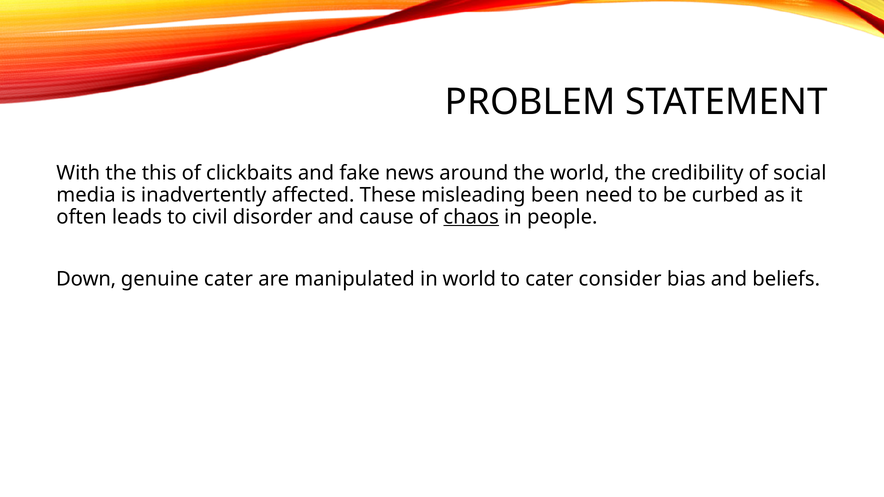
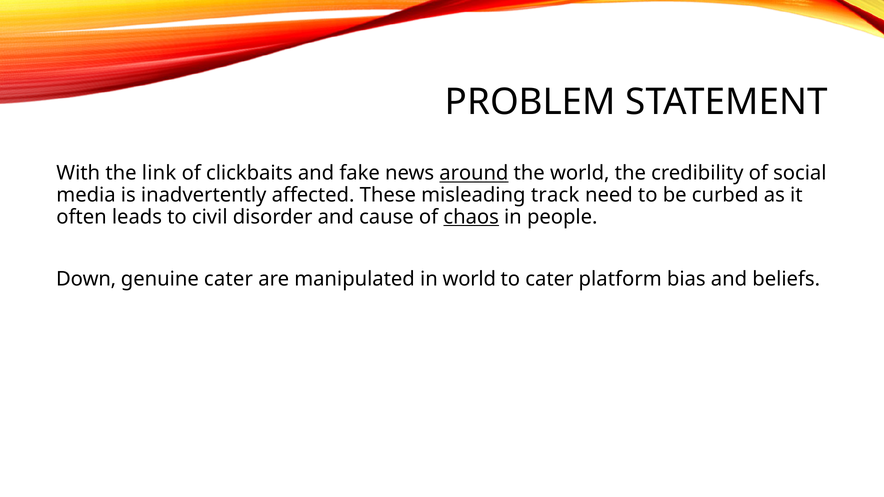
this: this -> link (159, 173)
around underline: none -> present (474, 173)
been: been -> track (555, 195)
consider: consider -> platform (620, 279)
